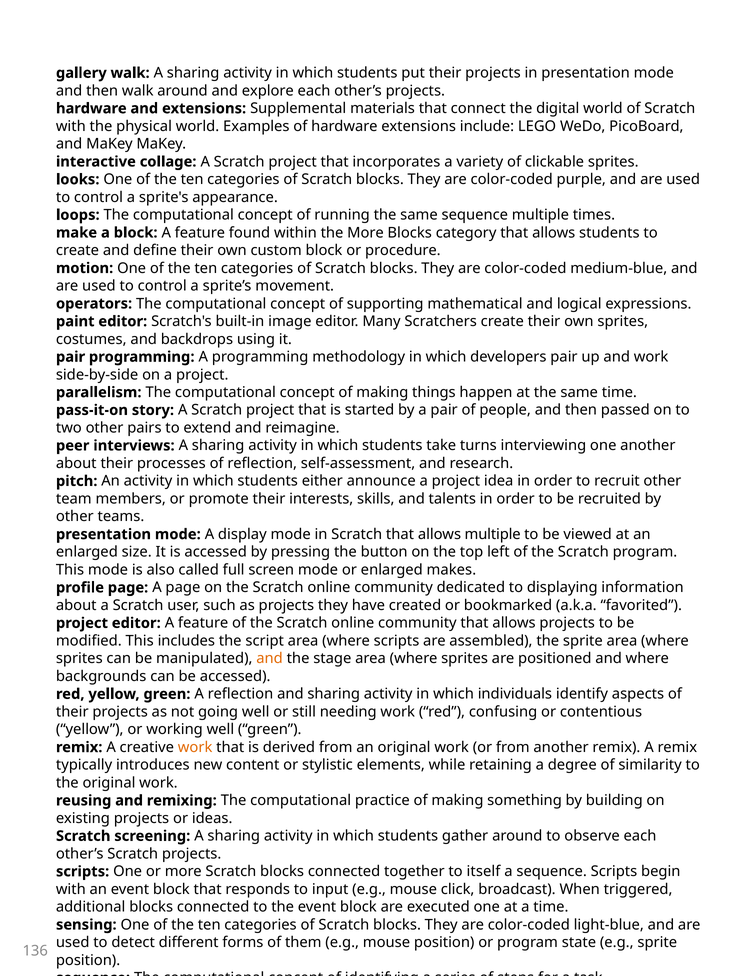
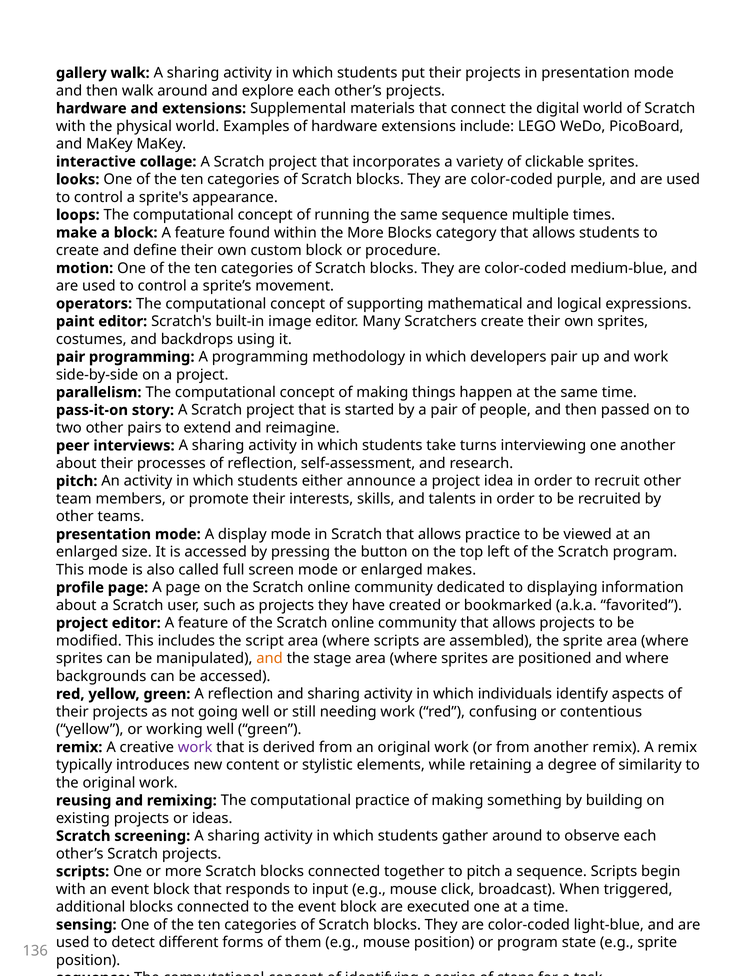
allows multiple: multiple -> practice (493, 534)
work colour: orange -> purple (195, 747)
to itself: itself -> pitch (484, 871)
